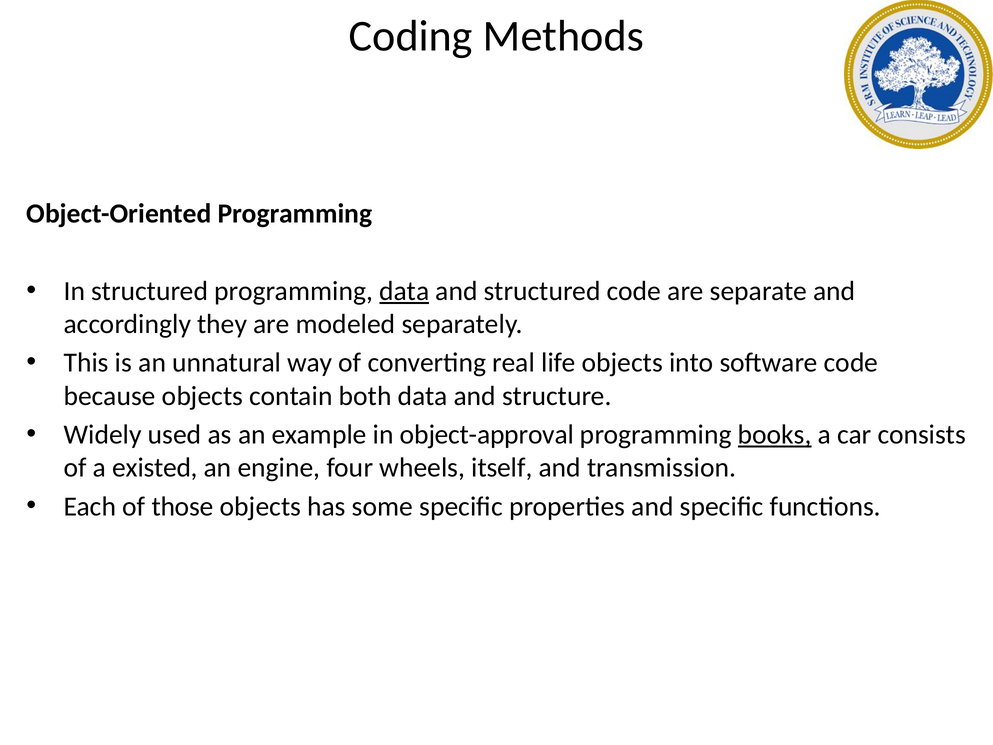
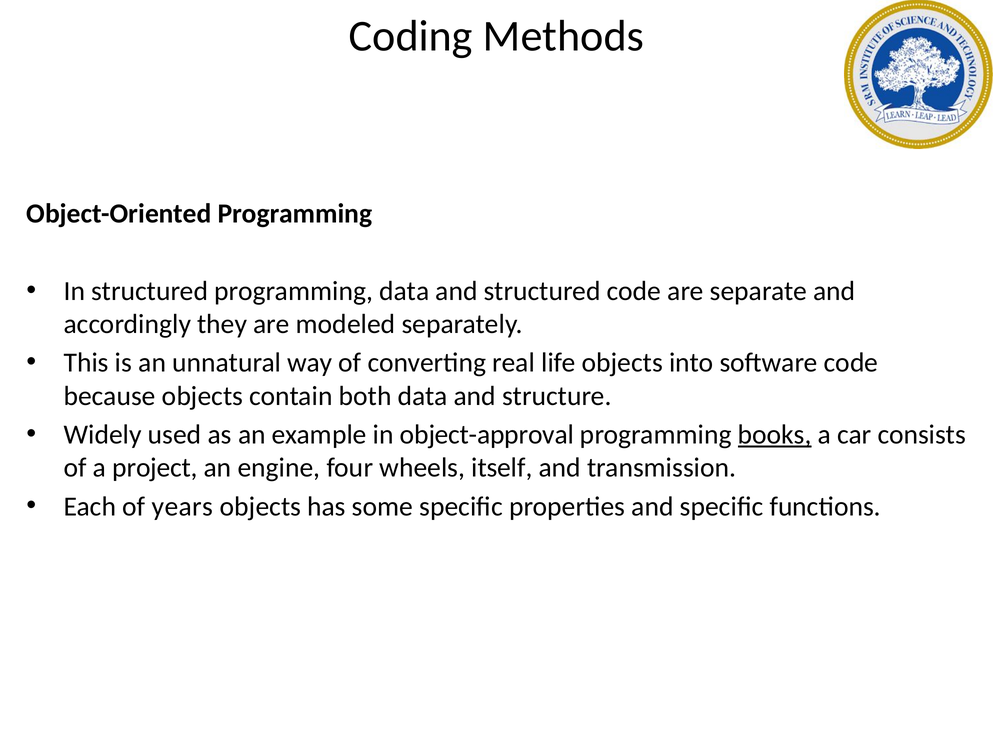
data underline: present -> none (404, 291)
existed: existed -> project (155, 468)
those: those -> years (182, 506)
